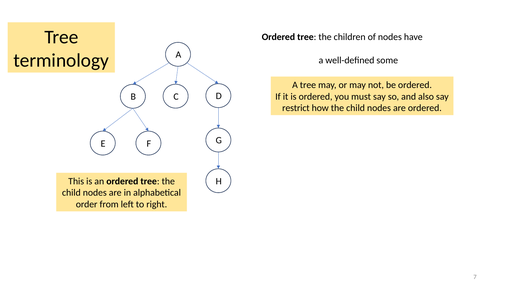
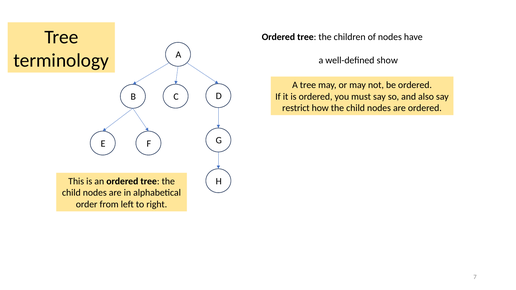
some: some -> show (387, 60)
